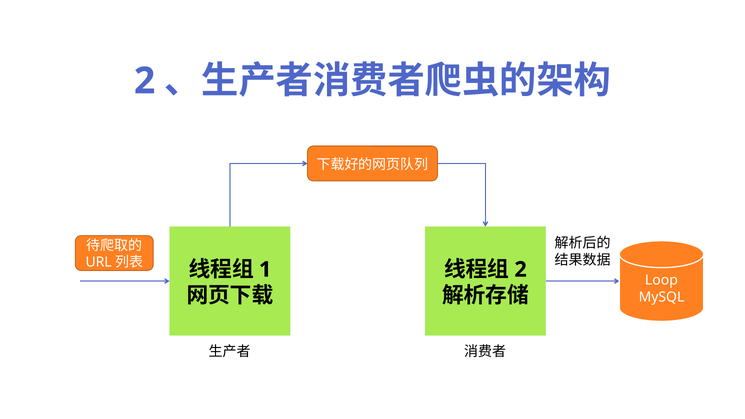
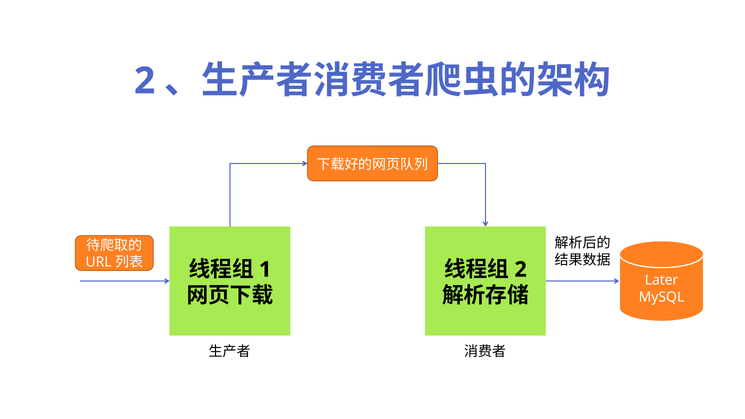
Loop: Loop -> Later (662, 280)
